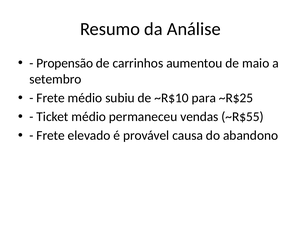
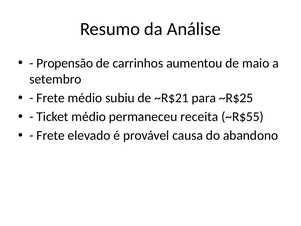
~R$10: ~R$10 -> ~R$21 (172, 98)
vendas: vendas -> receita (199, 117)
